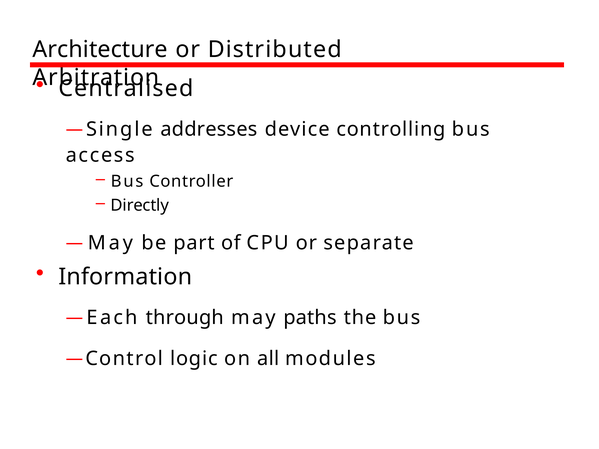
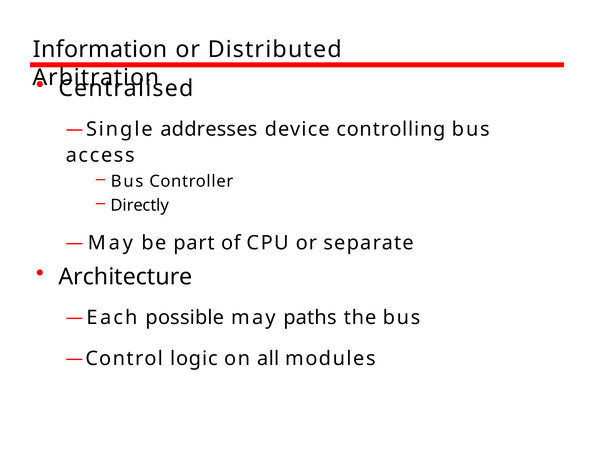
Architecture: Architecture -> Information (100, 50)
Information: Information -> Architecture (125, 277)
through: through -> possible (185, 318)
